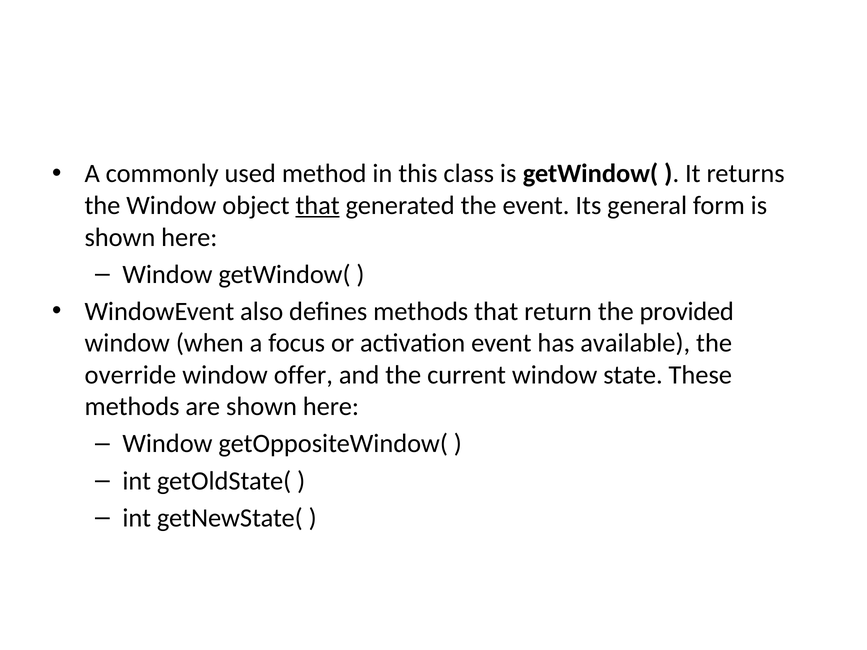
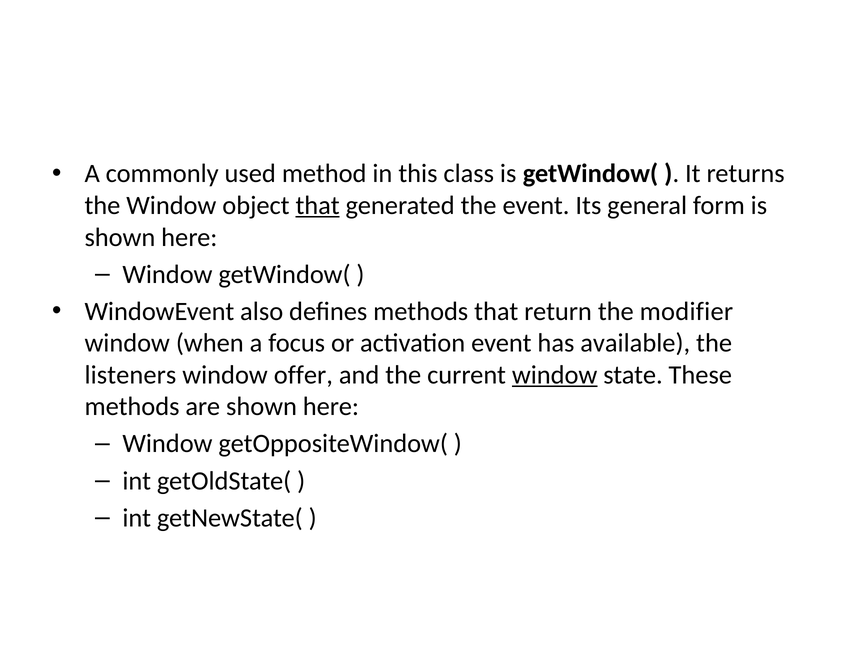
provided: provided -> modifier (686, 312)
override: override -> listeners (130, 375)
window underline: none -> present (555, 375)
